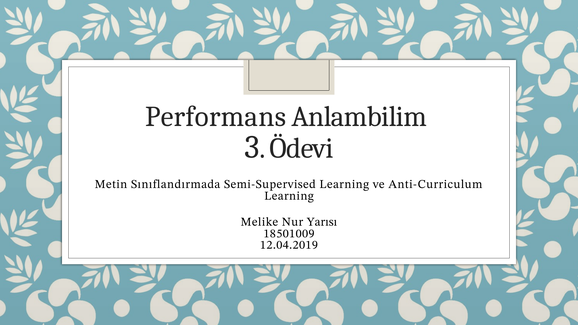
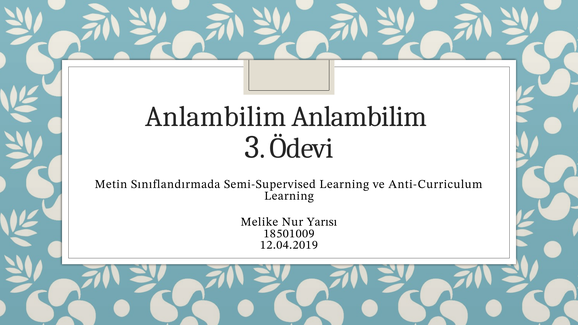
Performans: Performans -> Anlambilim (216, 117)
